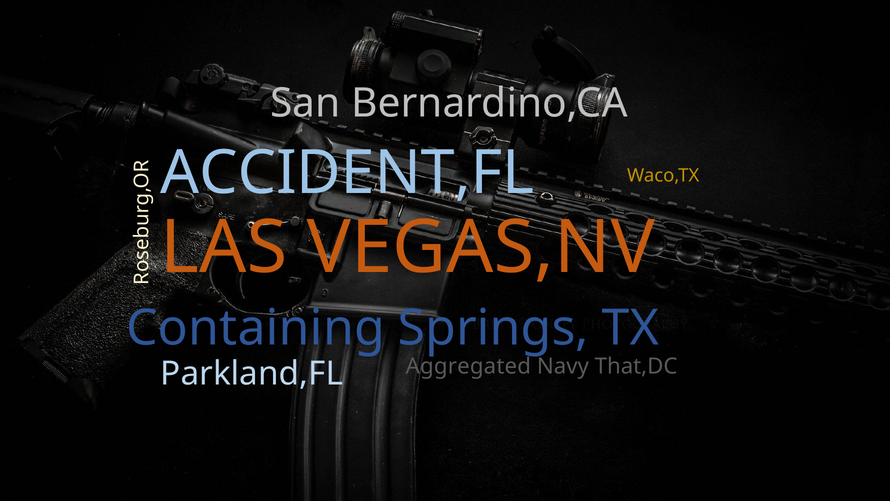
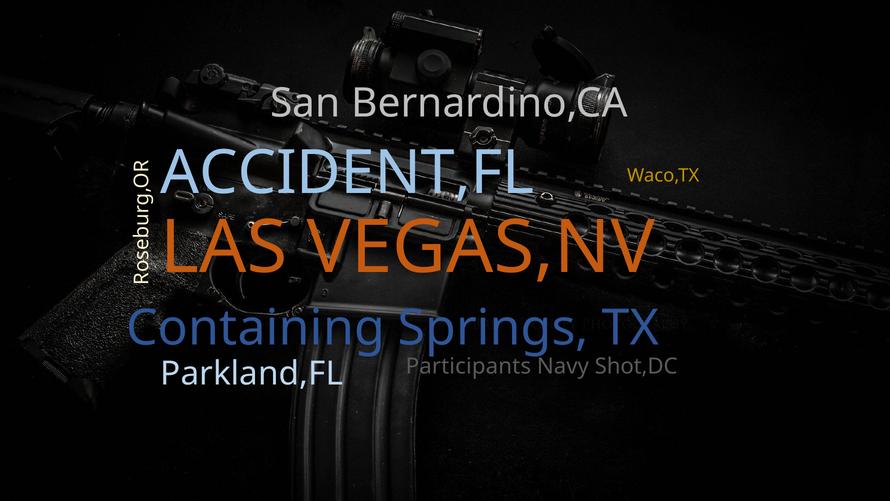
Aggregated: Aggregated -> Participants (468, 366)
That,DC: That,DC -> Shot,DC (636, 366)
